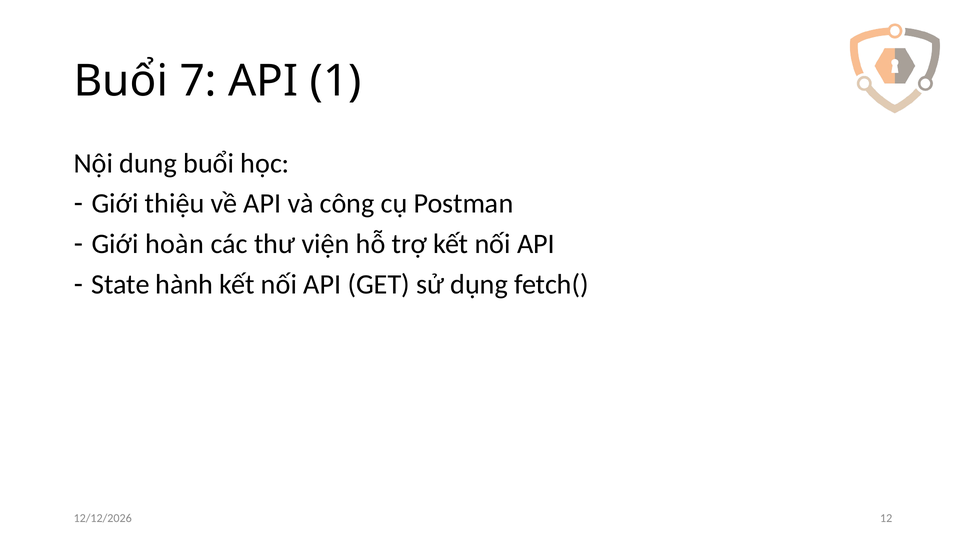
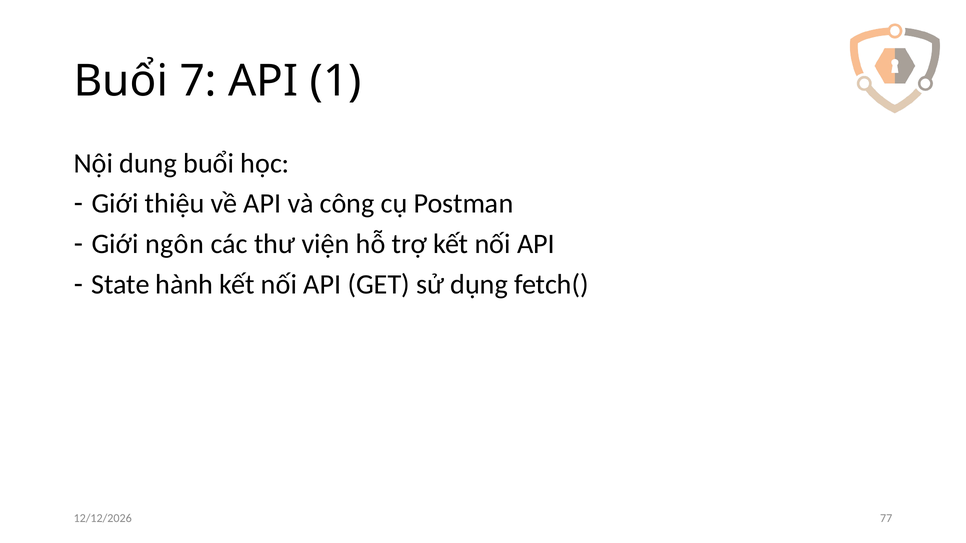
hoàn: hoàn -> ngôn (175, 244)
12: 12 -> 77 (886, 519)
